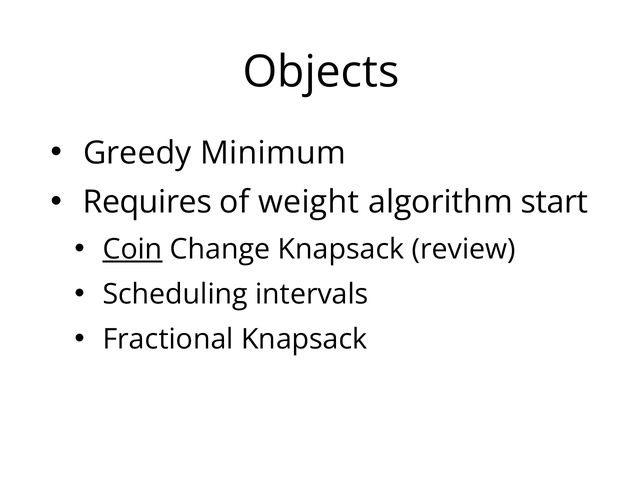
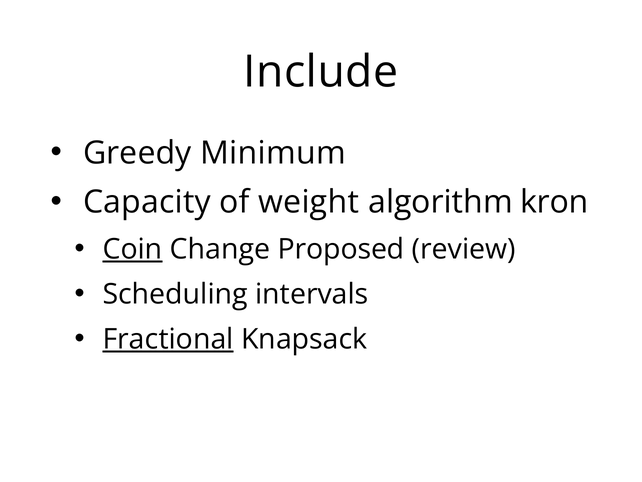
Objects: Objects -> Include (321, 72)
Requires: Requires -> Capacity (147, 202)
start: start -> kron (554, 202)
Change Knapsack: Knapsack -> Proposed (341, 249)
Fractional underline: none -> present (168, 339)
